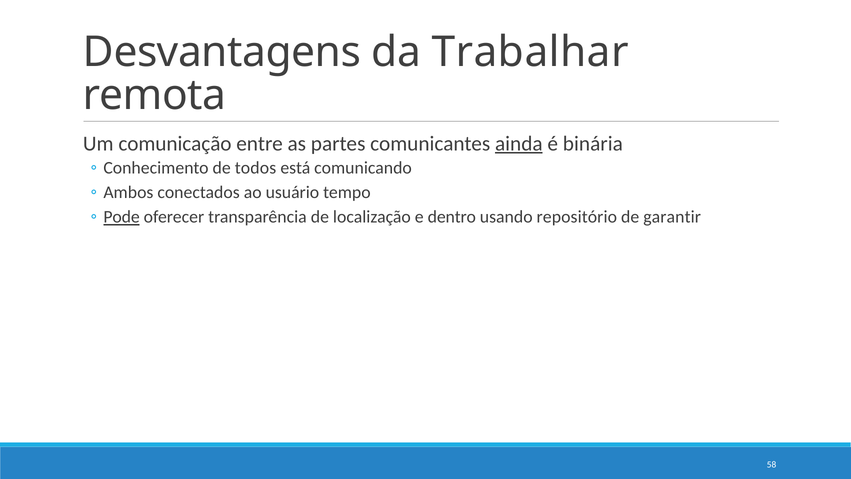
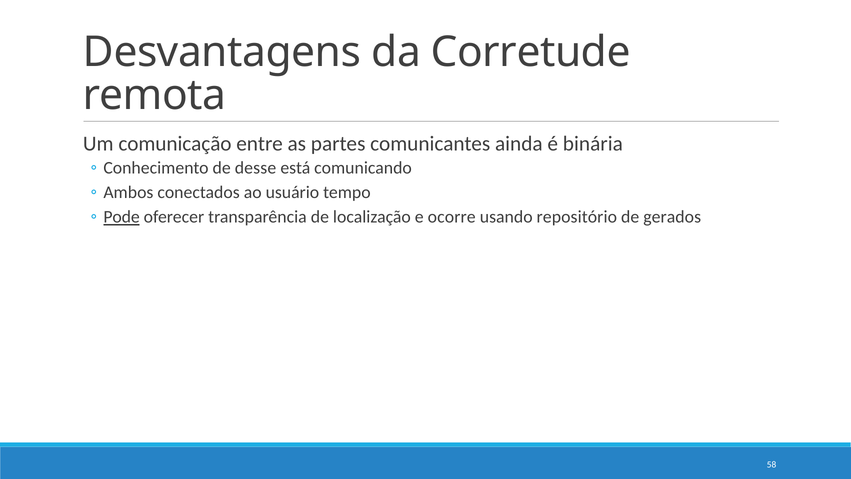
Trabalhar: Trabalhar -> Corretude (531, 52)
ainda underline: present -> none (519, 143)
todos: todos -> desse (255, 168)
dentro: dentro -> ocorre (452, 217)
garantir: garantir -> gerados (672, 217)
